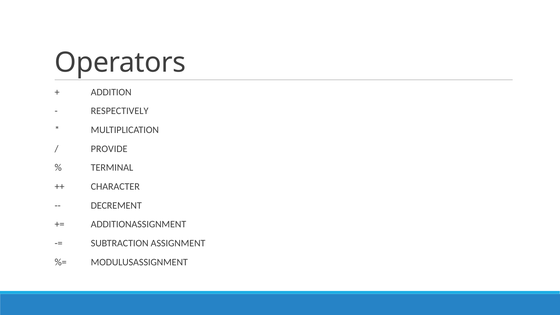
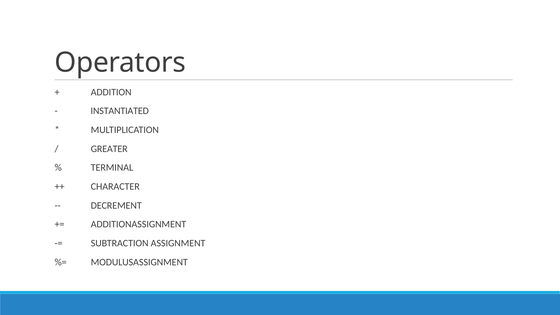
RESPECTIVELY: RESPECTIVELY -> INSTANTIATED (120, 111)
PROVIDE: PROVIDE -> GREATER (109, 149)
